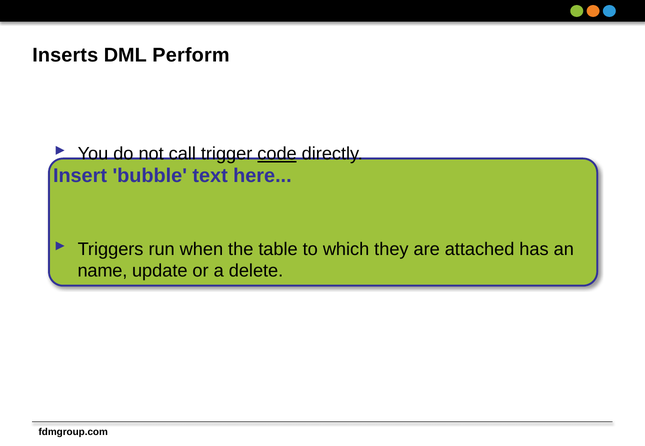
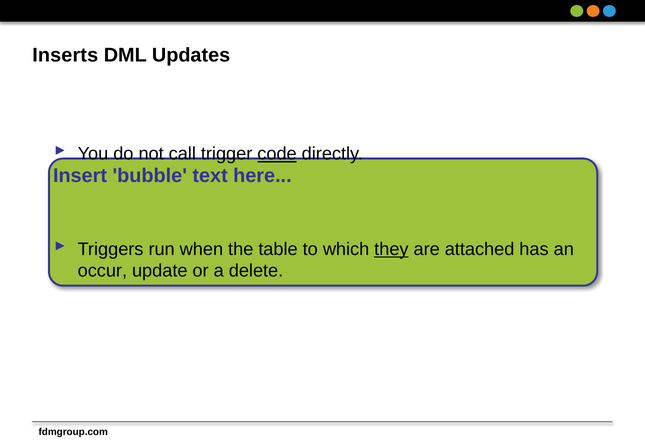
Perform: Perform -> Updates (191, 55)
they underline: none -> present (391, 249)
name: name -> occur (102, 271)
